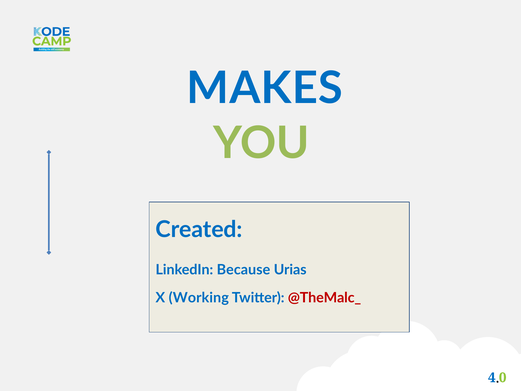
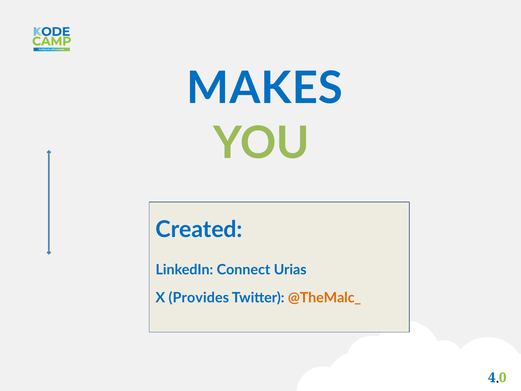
Because: Because -> Connect (243, 270)
Working: Working -> Provides (199, 298)
@TheMalc_ colour: red -> orange (324, 298)
